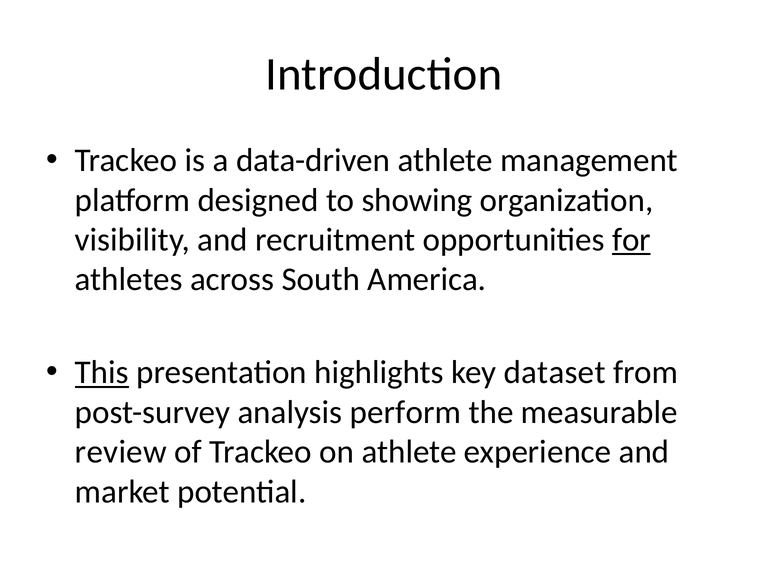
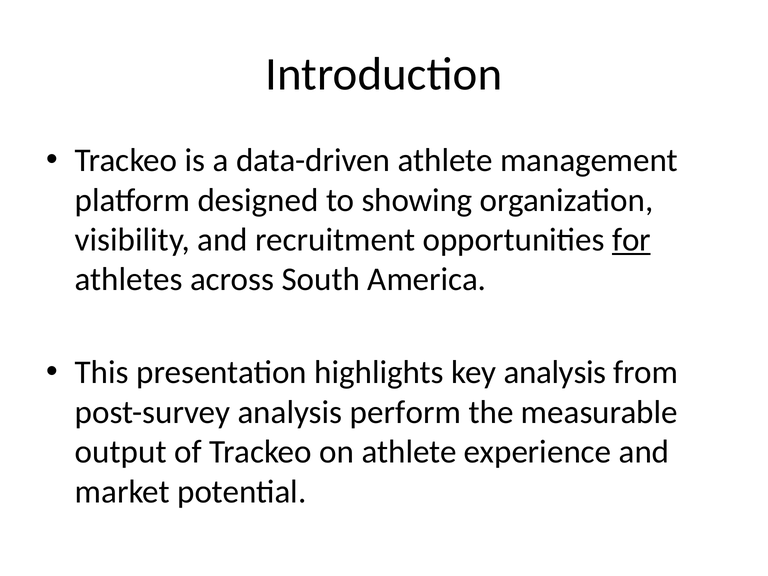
This underline: present -> none (102, 373)
key dataset: dataset -> analysis (555, 373)
review: review -> output (121, 452)
